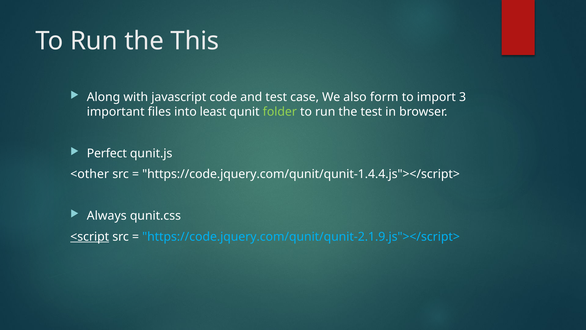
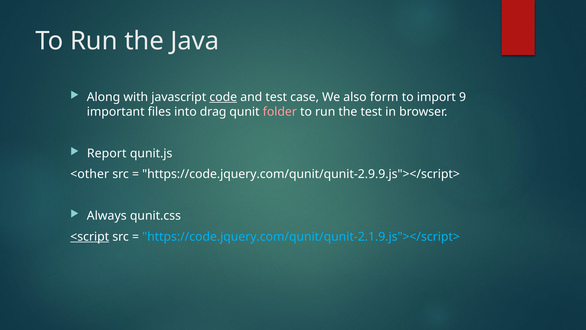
This: This -> Java (195, 41)
code underline: none -> present (223, 97)
3: 3 -> 9 (463, 97)
least: least -> drag (213, 112)
folder colour: light green -> pink (280, 112)
Perfect: Perfect -> Report (107, 153)
https://code.jquery.com/qunit/qunit-1.4.4.js"></script>: https://code.jquery.com/qunit/qunit-1.4.4.js"></script> -> https://code.jquery.com/qunit/qunit-2.9.9.js"></script> (301, 174)
